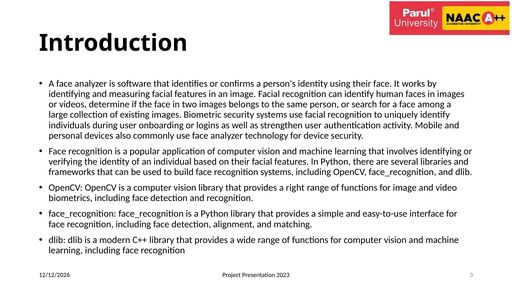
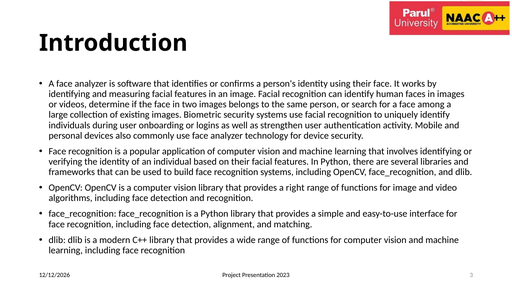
biometrics: biometrics -> algorithms (71, 198)
